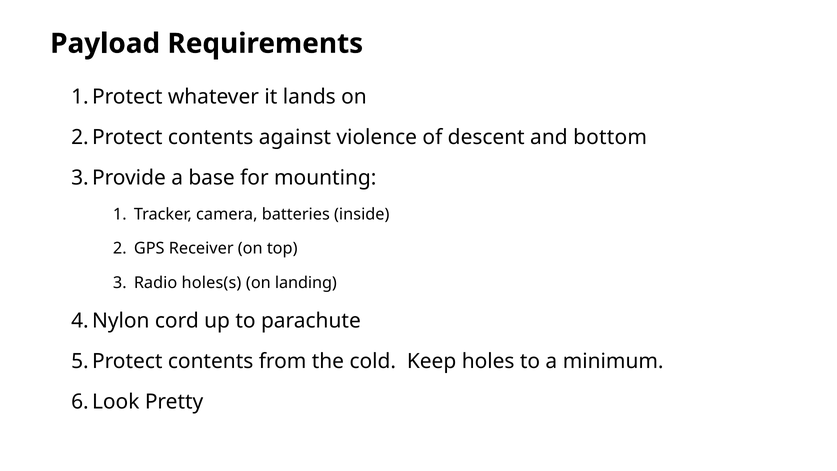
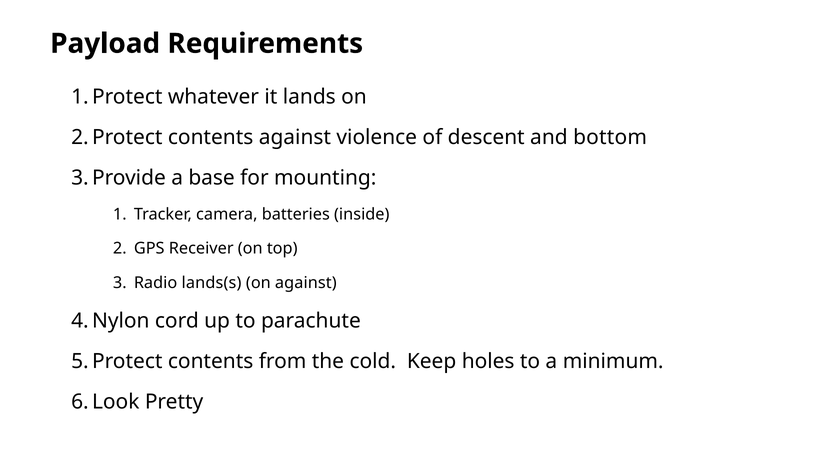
holes(s: holes(s -> lands(s (211, 283)
on landing: landing -> against (306, 283)
